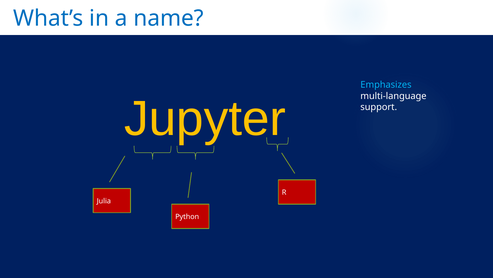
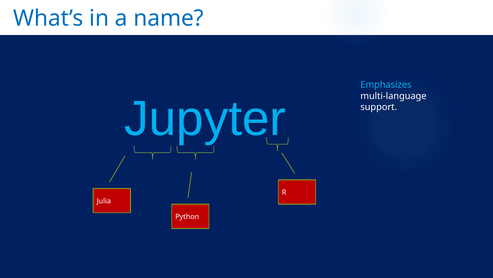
Jupyter colour: yellow -> light blue (205, 119)
